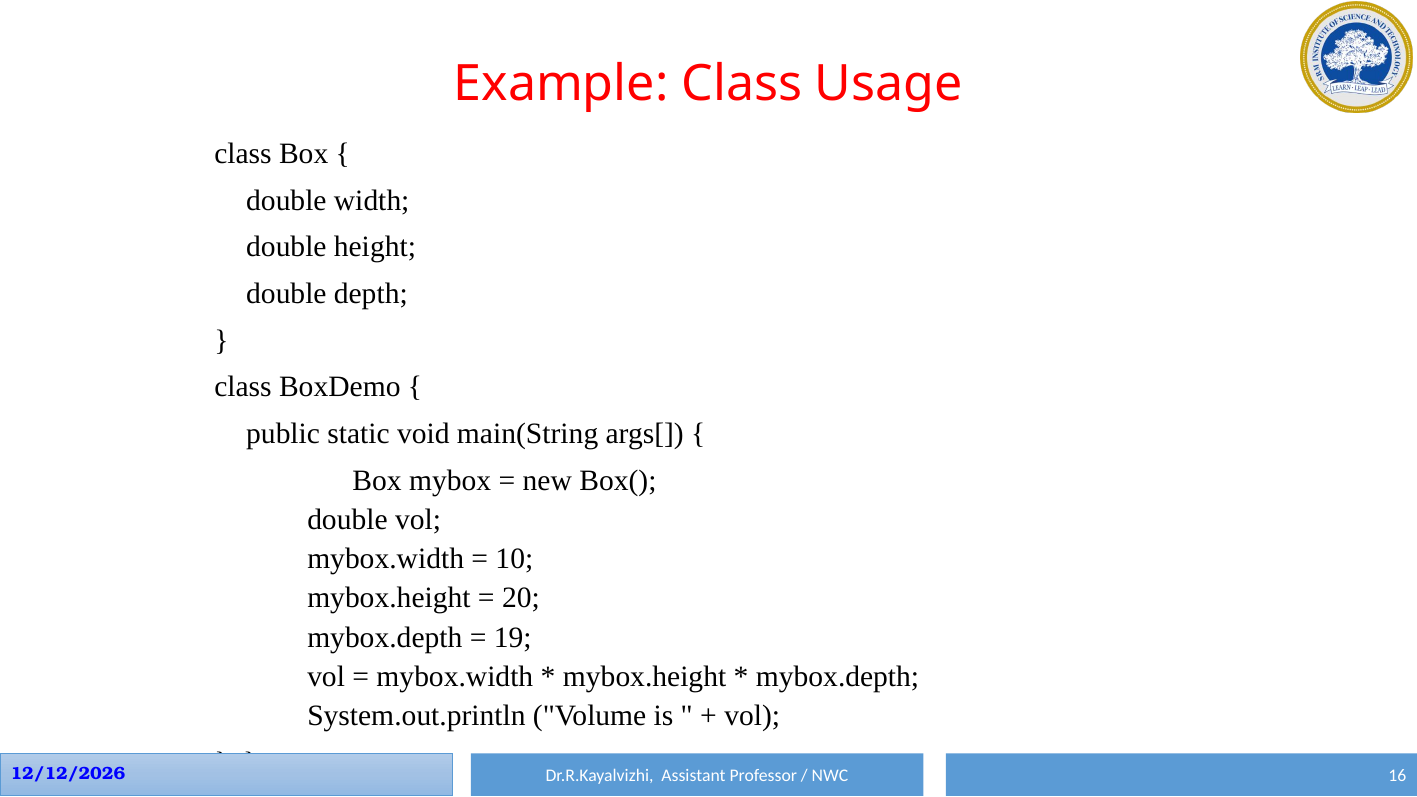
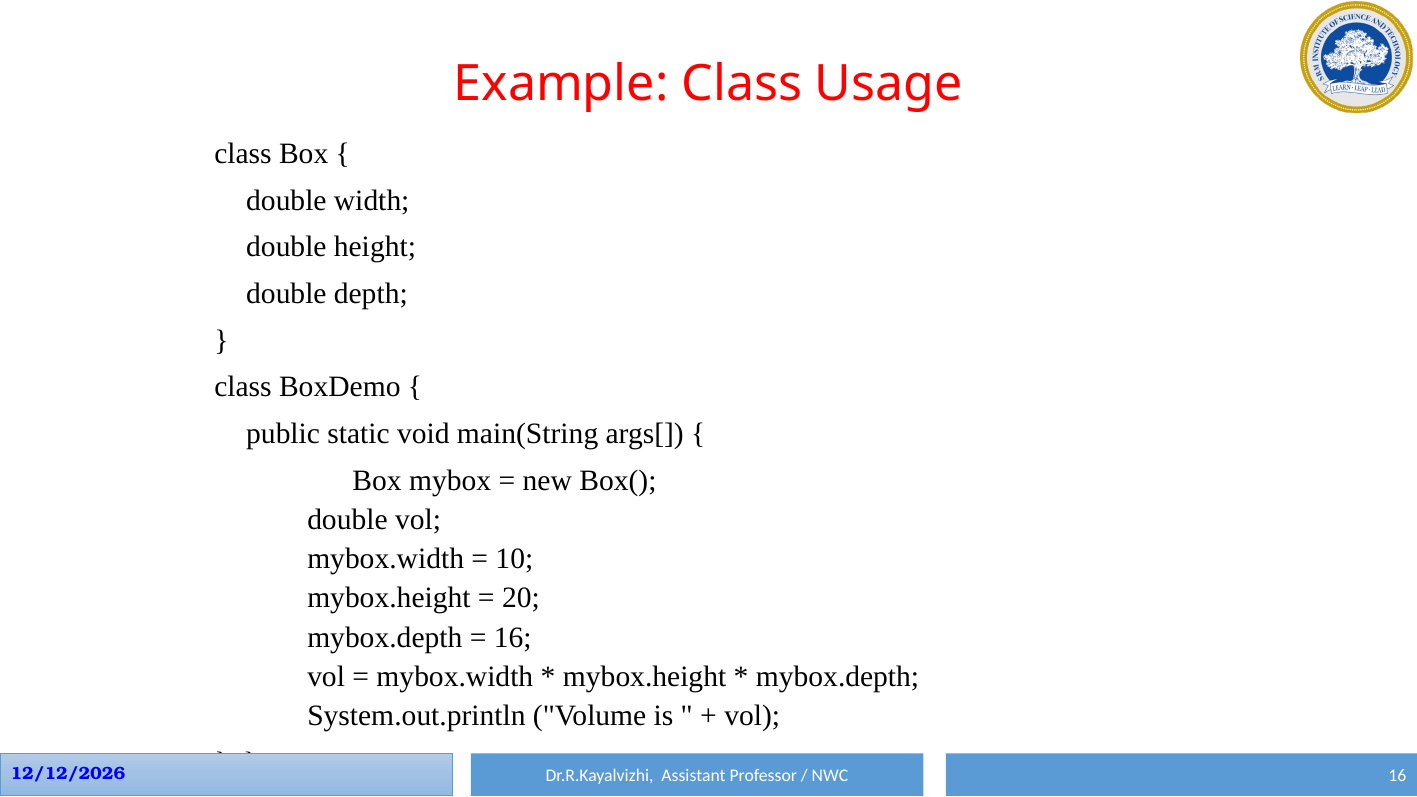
19: 19 -> 16 (513, 637)
